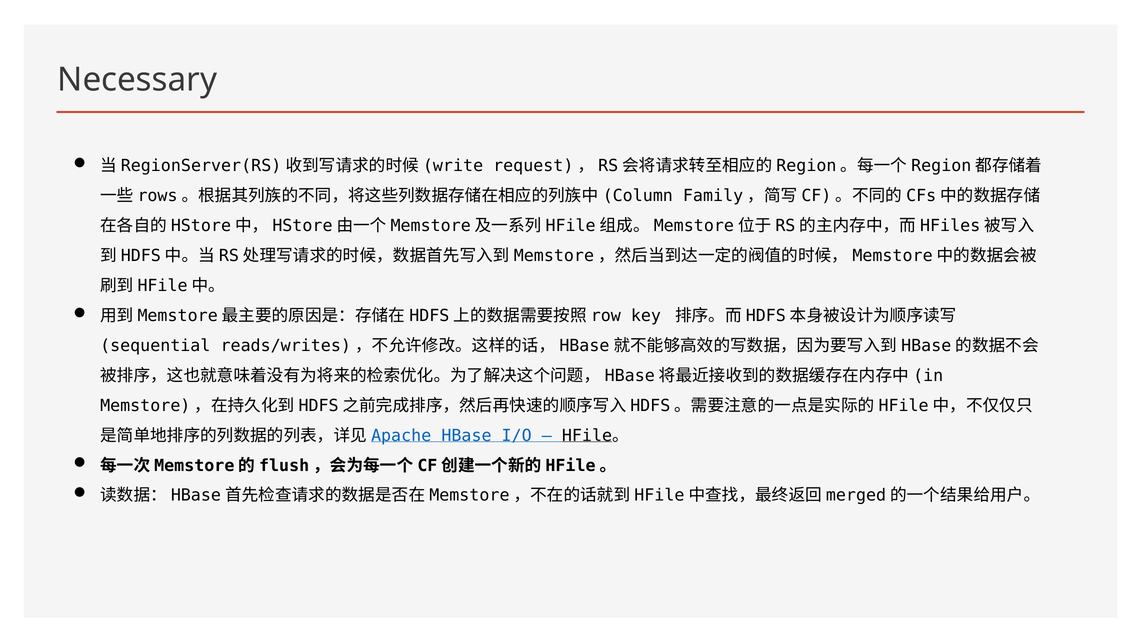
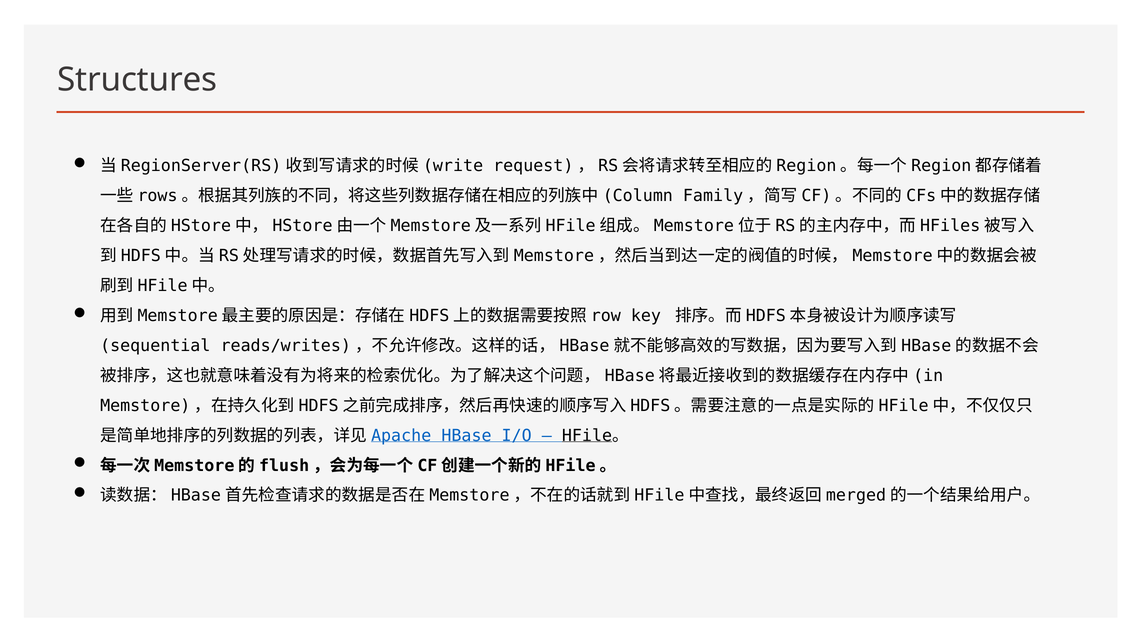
Necessary: Necessary -> Structures (137, 80)
